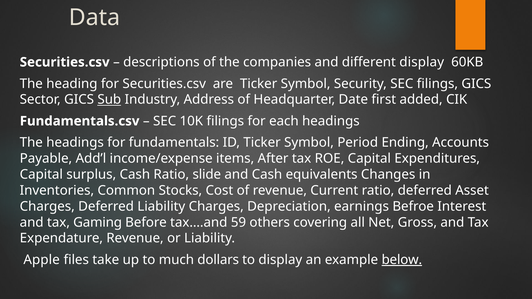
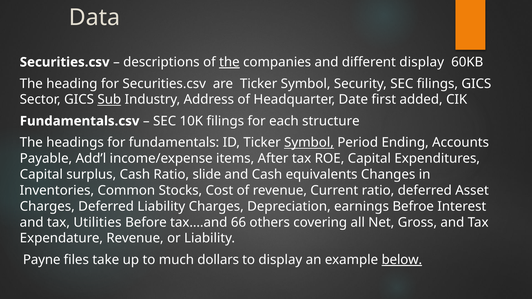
the underline: none -> present (229, 62)
each headings: headings -> structure (331, 121)
Symbol underline: none -> present (309, 143)
Gaming: Gaming -> Utilities (97, 222)
59: 59 -> 66 (238, 222)
Apple: Apple -> Payne (42, 260)
